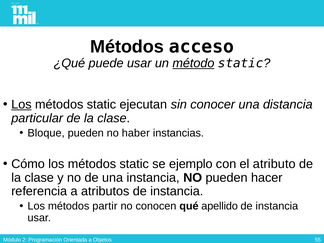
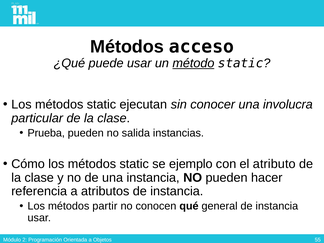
Los underline: present -> none (21, 105)
distancia: distancia -> involucra (288, 105)
Bloque: Bloque -> Prueba (46, 133)
haber: haber -> salida (136, 133)
apellido: apellido -> general (220, 206)
